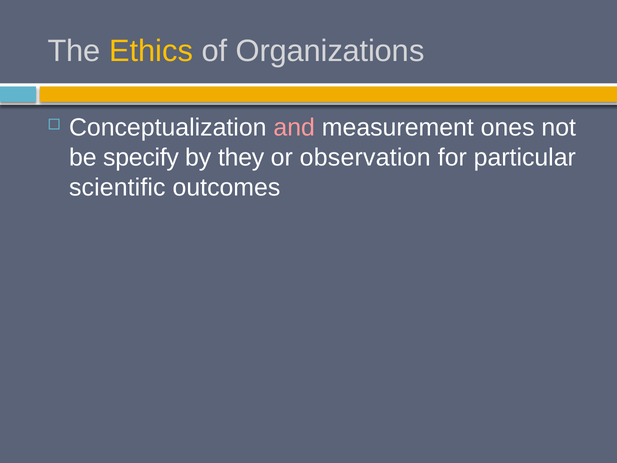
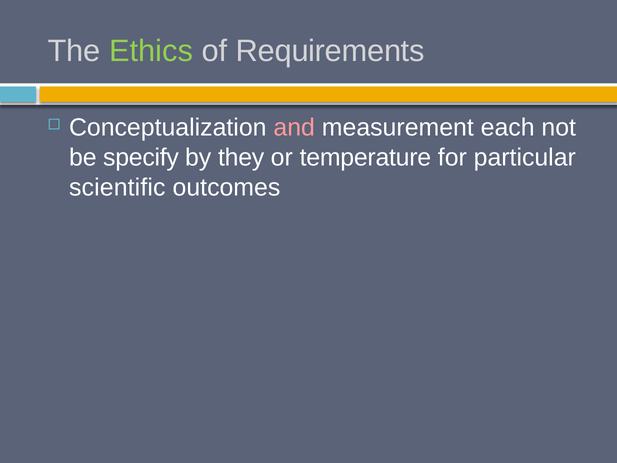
Ethics colour: yellow -> light green (151, 51)
Organizations: Organizations -> Requirements (330, 51)
ones: ones -> each (508, 128)
observation: observation -> temperature (365, 158)
